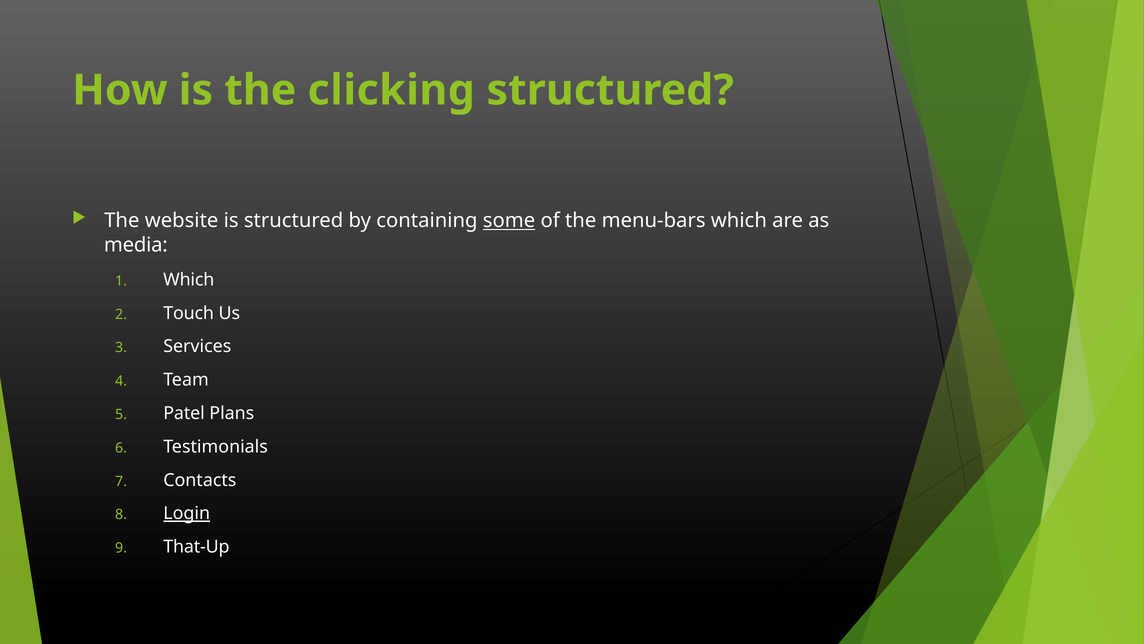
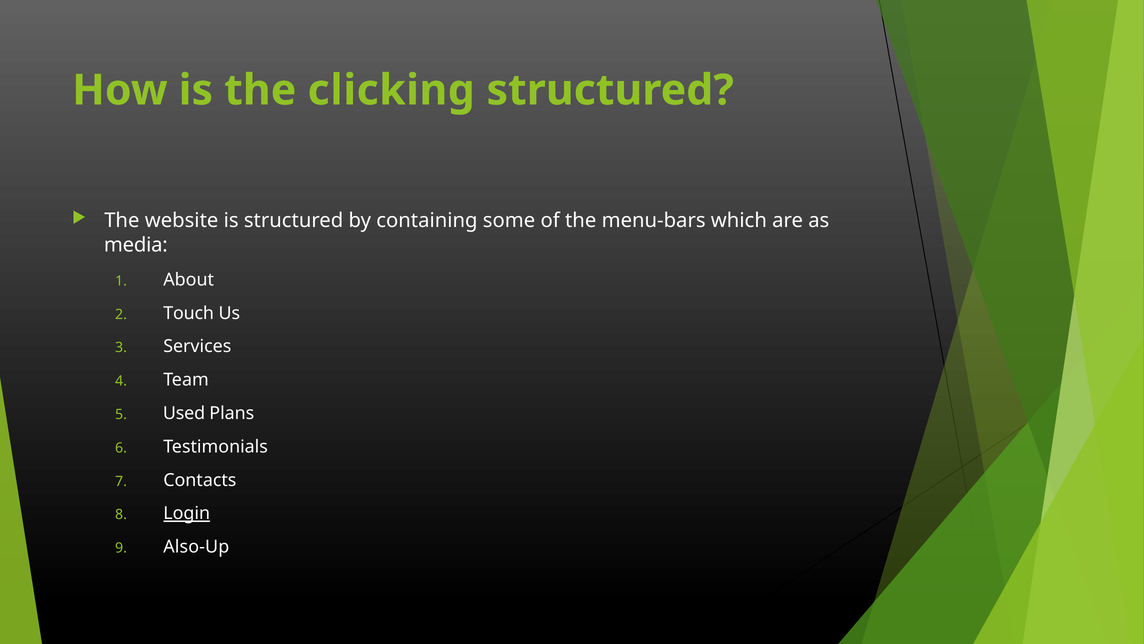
some underline: present -> none (509, 221)
Which: Which -> About (189, 280)
Patel: Patel -> Used (184, 413)
That-Up: That-Up -> Also-Up (196, 547)
